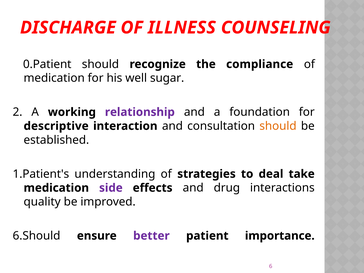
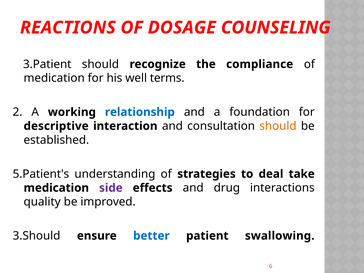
DISCHARGE: DISCHARGE -> REACTIONS (68, 28)
ILLNESS: ILLNESS -> DOSAGE (182, 28)
0.Patient: 0.Patient -> 3.Patient (47, 64)
sugar: sugar -> terms (167, 78)
relationship colour: purple -> blue (140, 112)
1.Patient's: 1.Patient's -> 5.Patient's (41, 174)
6.Should: 6.Should -> 3.Should (37, 236)
better colour: purple -> blue (151, 236)
importance: importance -> swallowing (280, 236)
